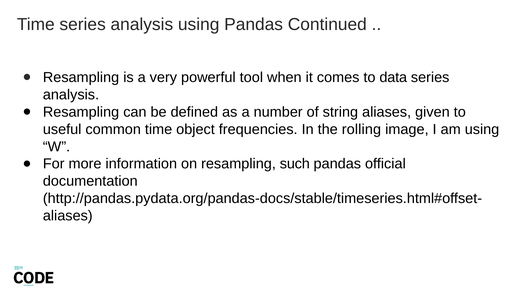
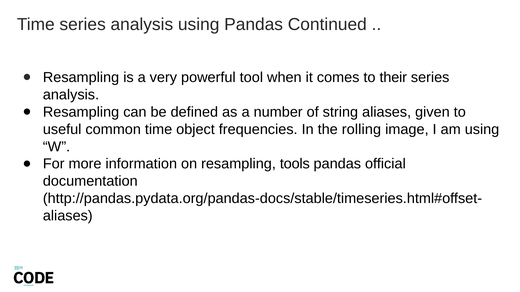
data: data -> their (393, 77)
such: such -> tools (295, 164)
